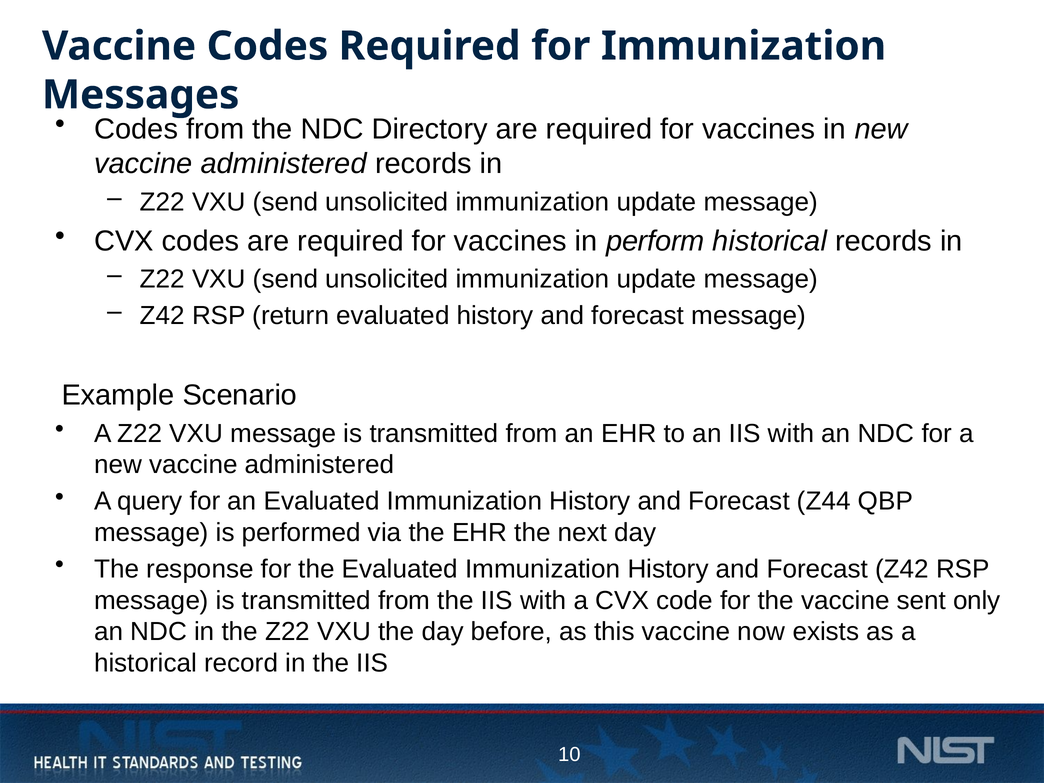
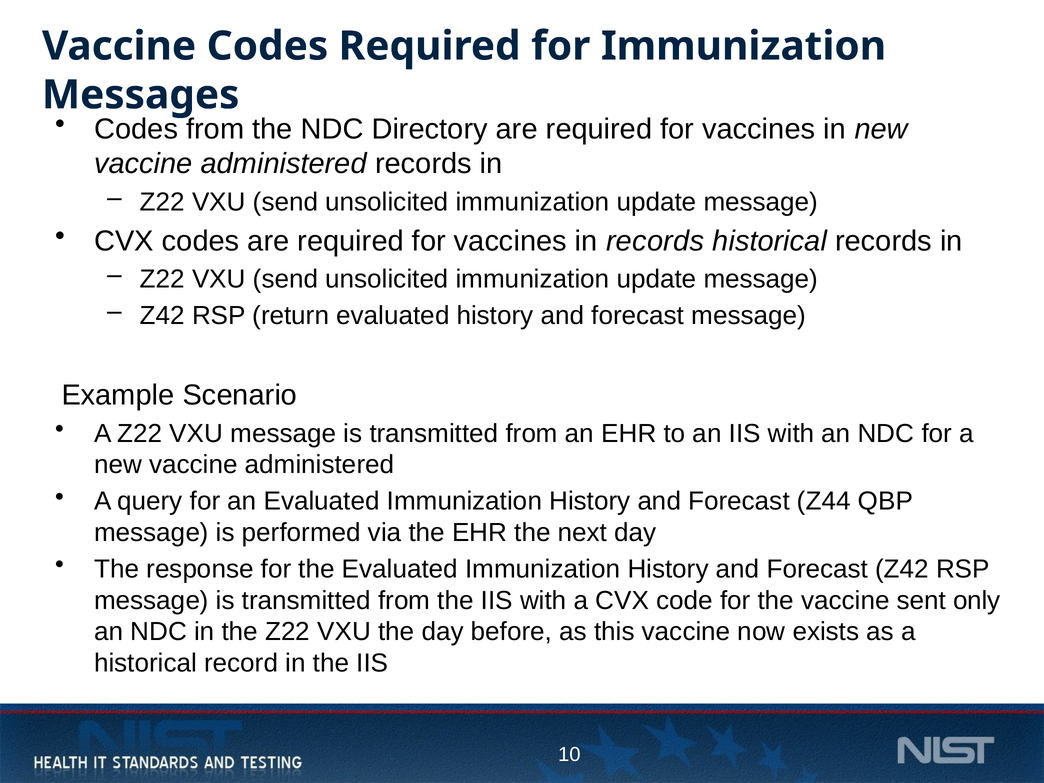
in perform: perform -> records (655, 241)
